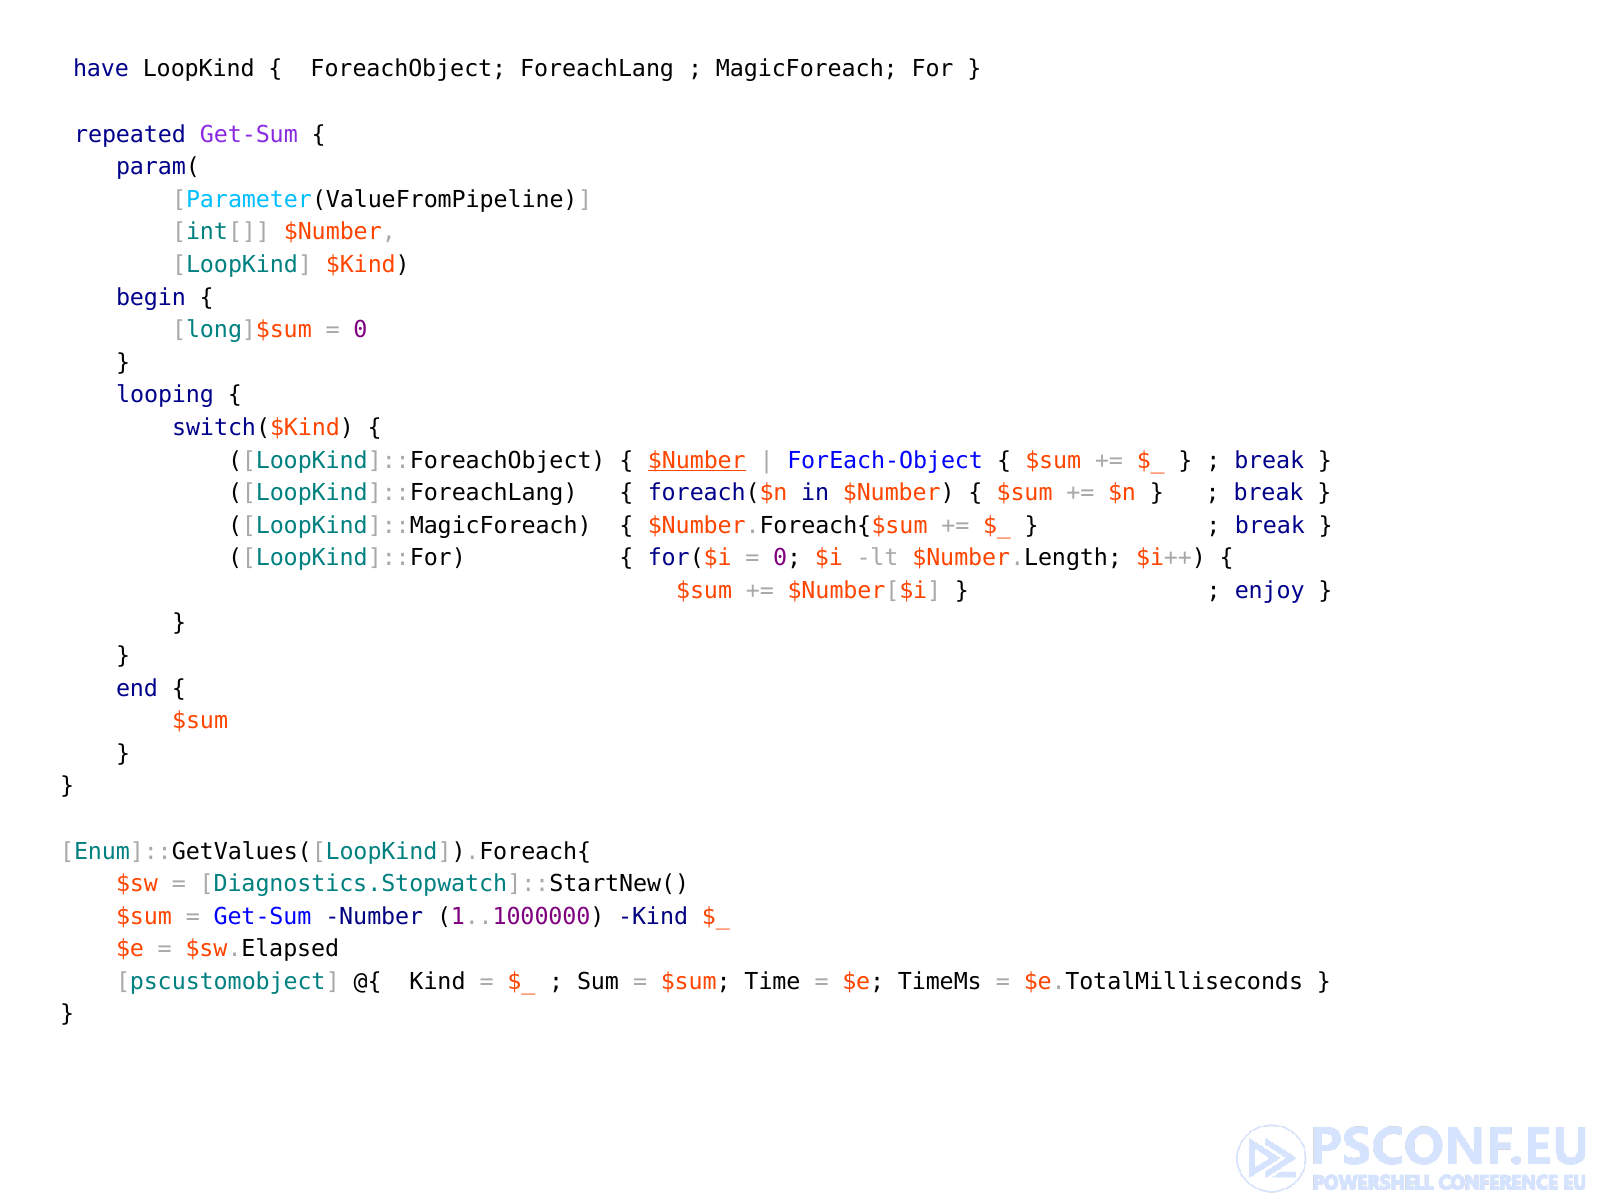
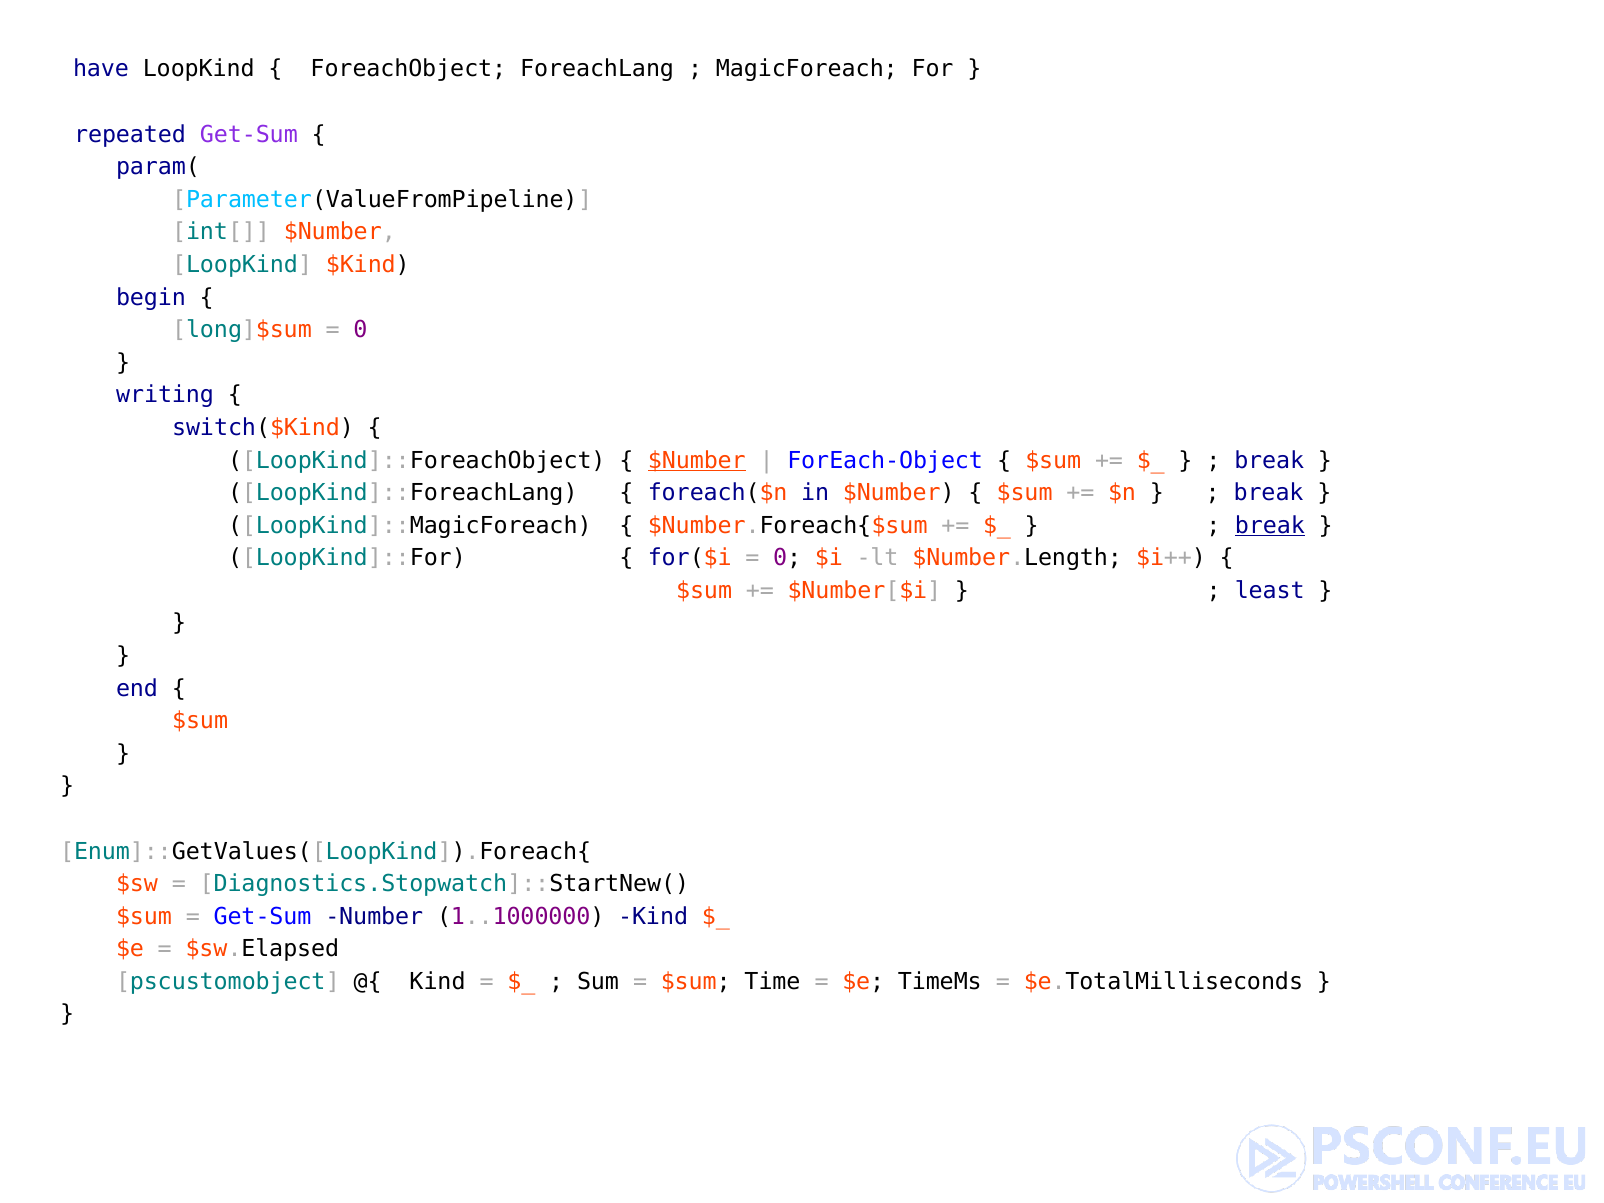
looping: looping -> writing (165, 395)
break underline: none -> present (1270, 525)
enjoy: enjoy -> least (1270, 591)
